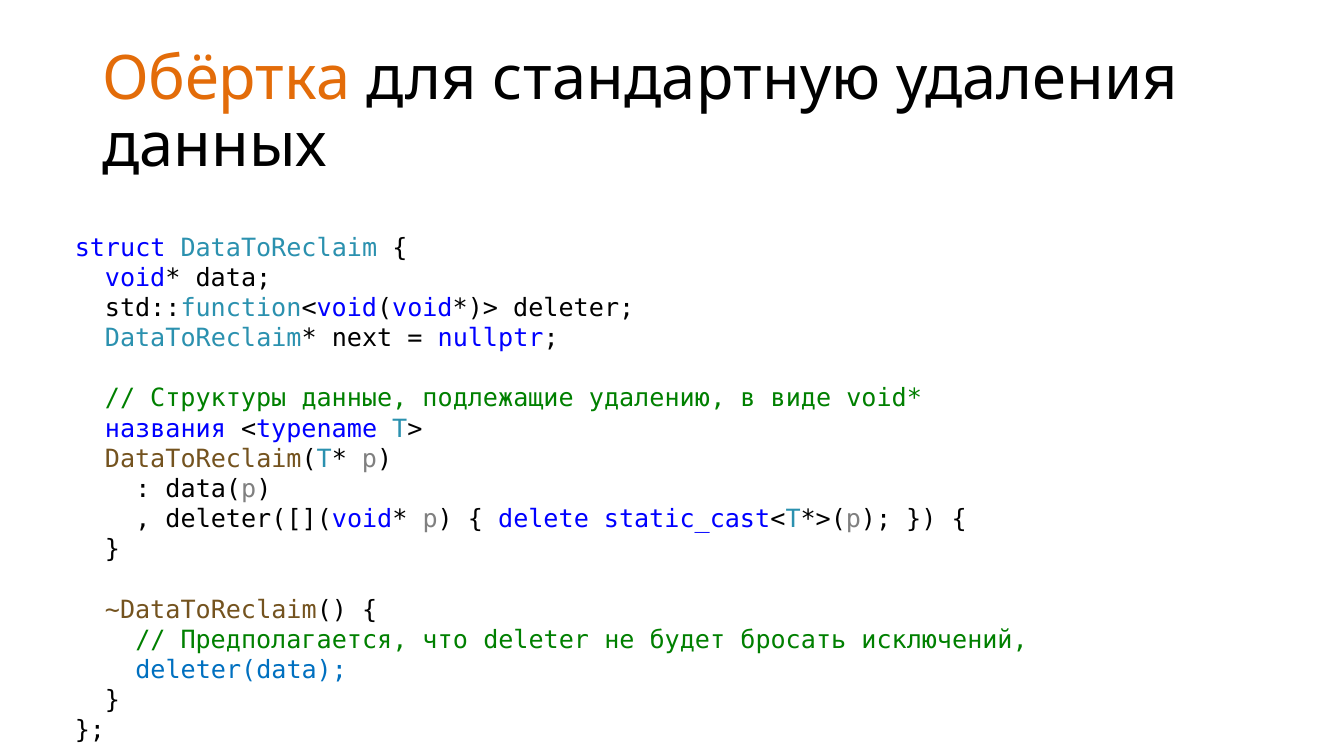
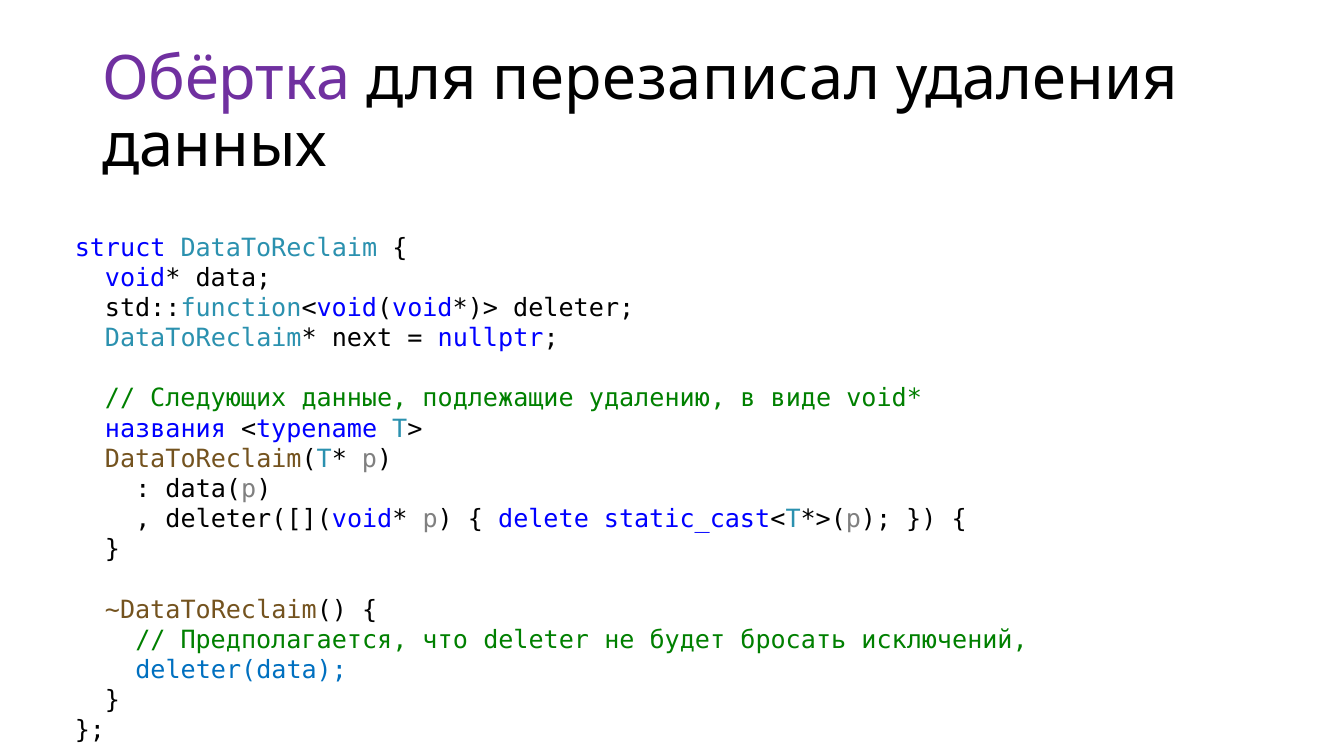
Обёртка colour: orange -> purple (227, 79)
стандартную: стандартную -> перезаписал (687, 79)
Структуры: Структуры -> Следующих (218, 399)
